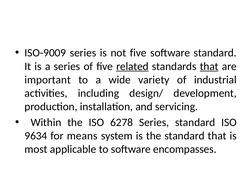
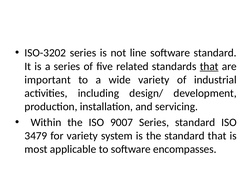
ISO-9009: ISO-9009 -> ISO-3202 (45, 53)
not five: five -> line (138, 53)
related underline: present -> none (132, 66)
6278: 6278 -> 9007 (122, 122)
9634: 9634 -> 3479 (36, 136)
for means: means -> variety (82, 136)
